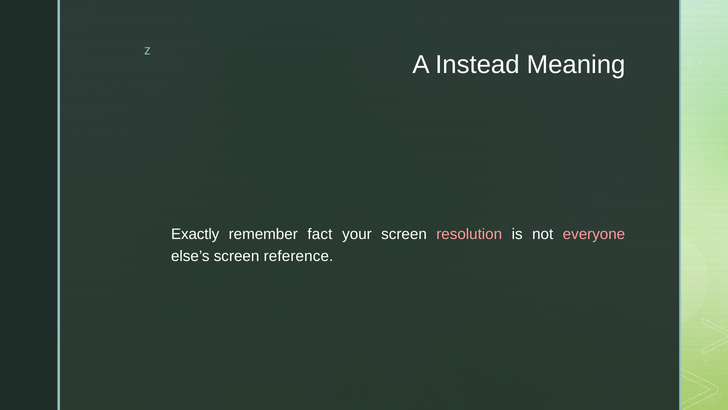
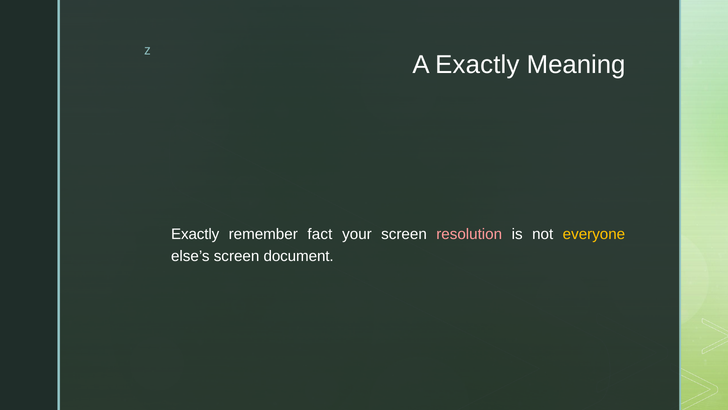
A Instead: Instead -> Exactly (477, 65)
everyone colour: pink -> yellow (594, 234)
reference: reference -> document (299, 256)
